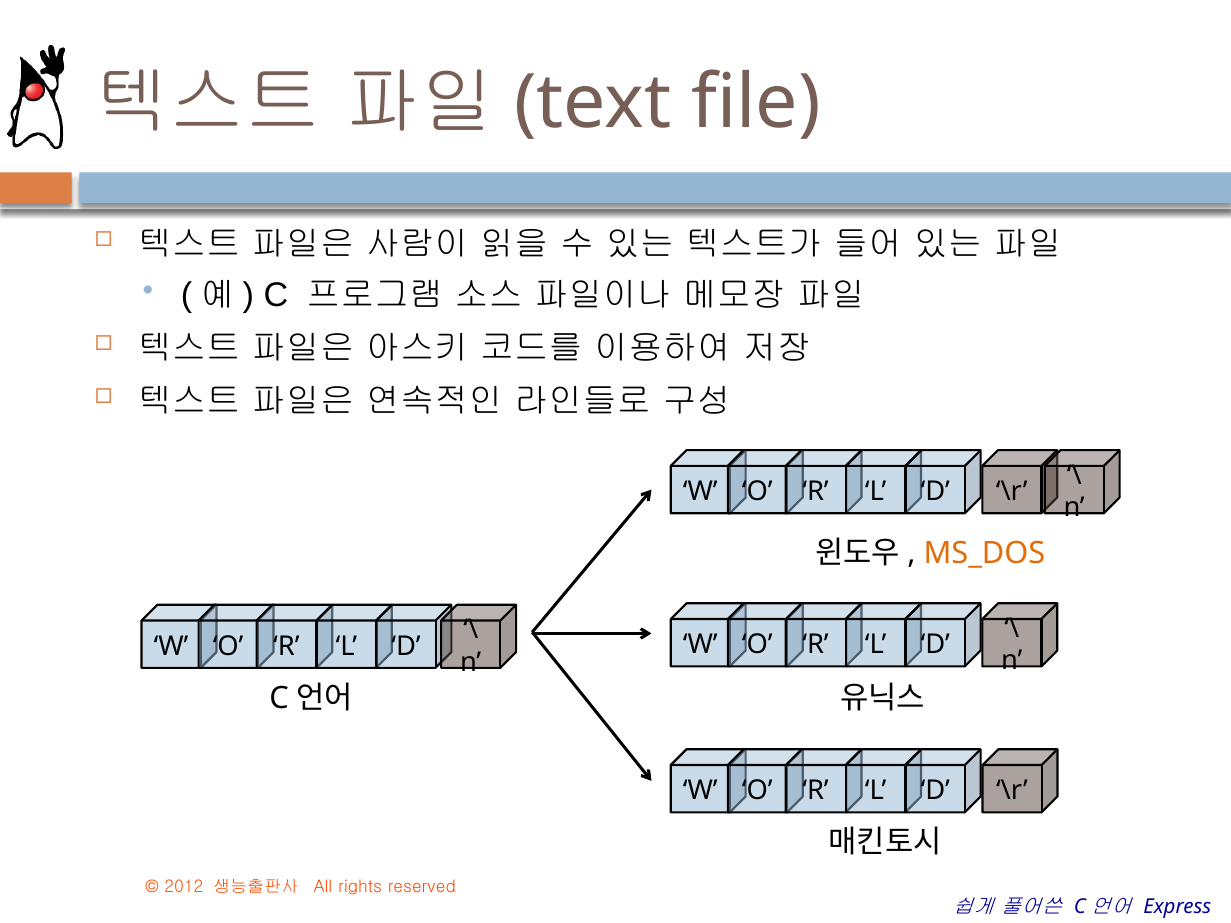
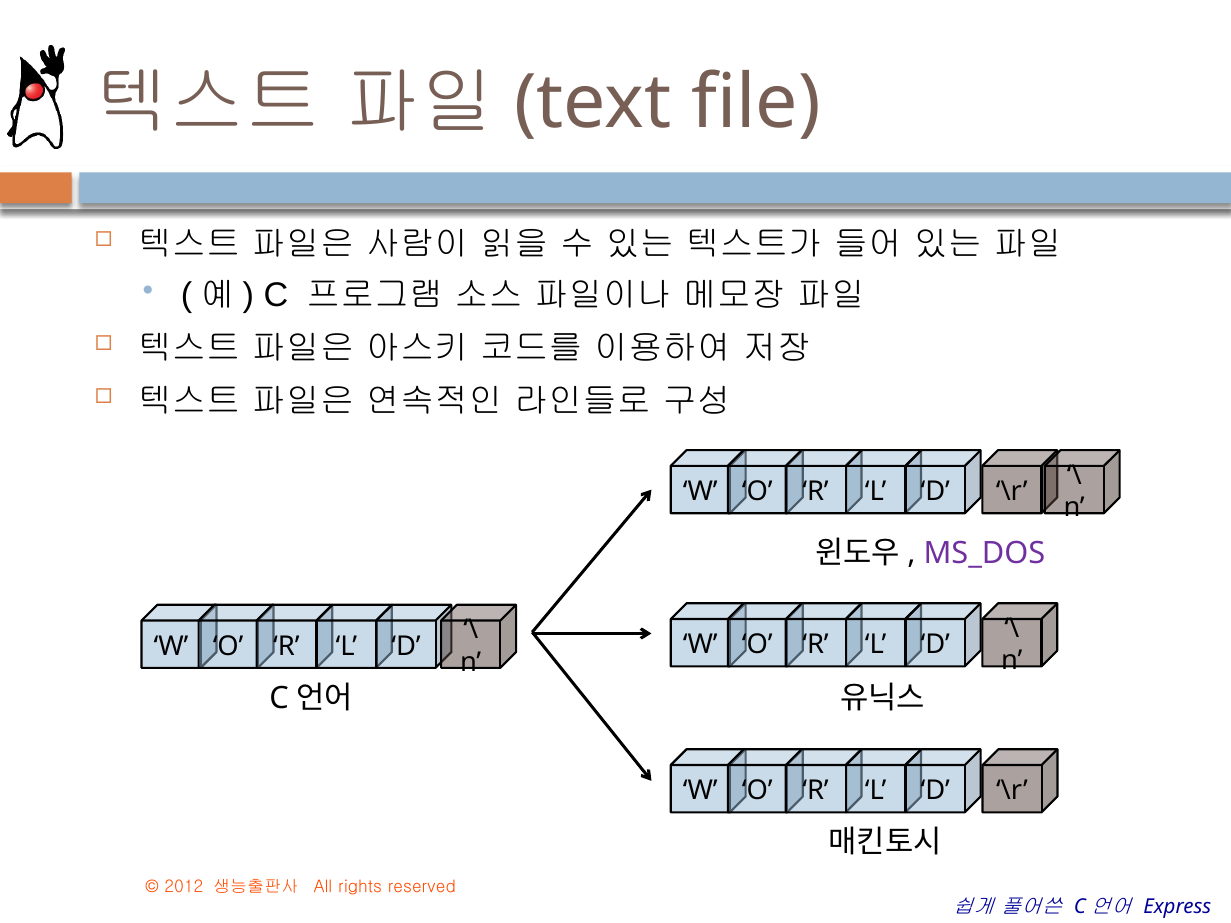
MS_DOS colour: orange -> purple (984, 553)
